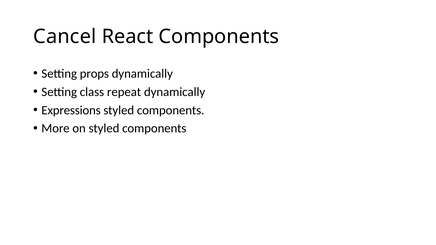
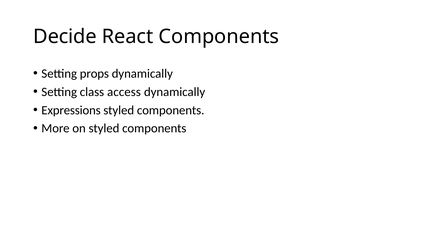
Cancel: Cancel -> Decide (65, 37)
repeat: repeat -> access (124, 92)
